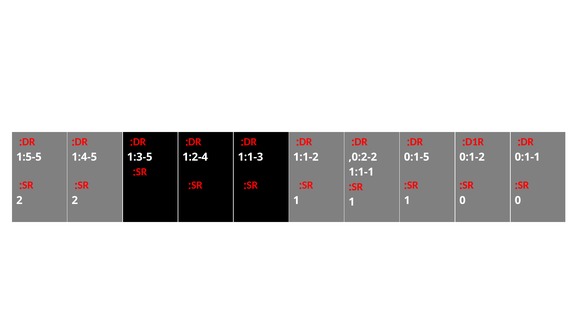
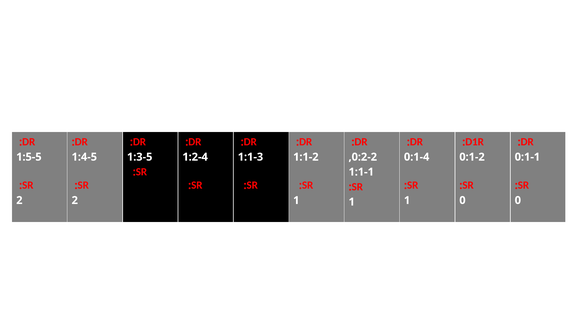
0:1-5: 0:1-5 -> 0:1-4 (417, 157)
